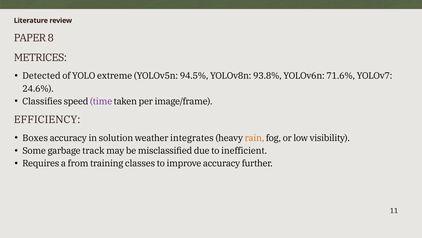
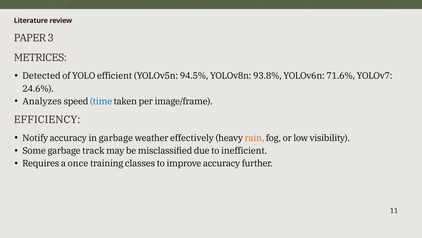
8: 8 -> 3 (51, 38)
extreme: extreme -> efficient (115, 76)
Classifies: Classifies -> Analyzes (42, 101)
time colour: purple -> blue (101, 101)
Boxes: Boxes -> Notify (35, 138)
in solution: solution -> garbage (116, 138)
integrates: integrates -> effectively (192, 138)
from: from -> once (78, 163)
